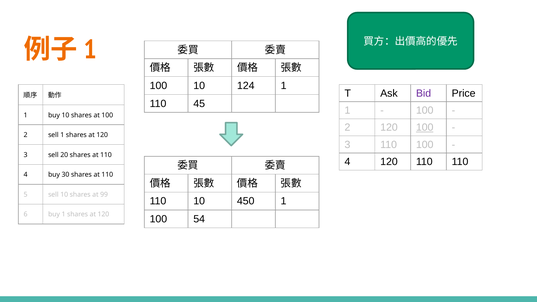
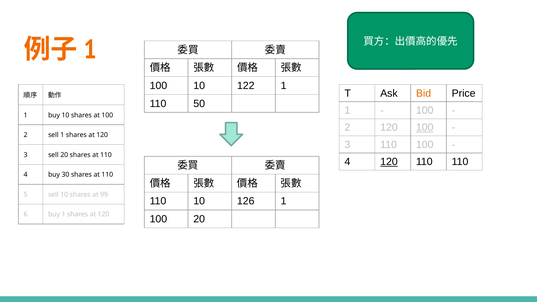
124: 124 -> 122 (246, 86)
Bid colour: purple -> orange (424, 93)
45: 45 -> 50 (199, 104)
120 underline: none -> present (389, 162)
450: 450 -> 126 (246, 201)
100 54: 54 -> 20 (199, 219)
